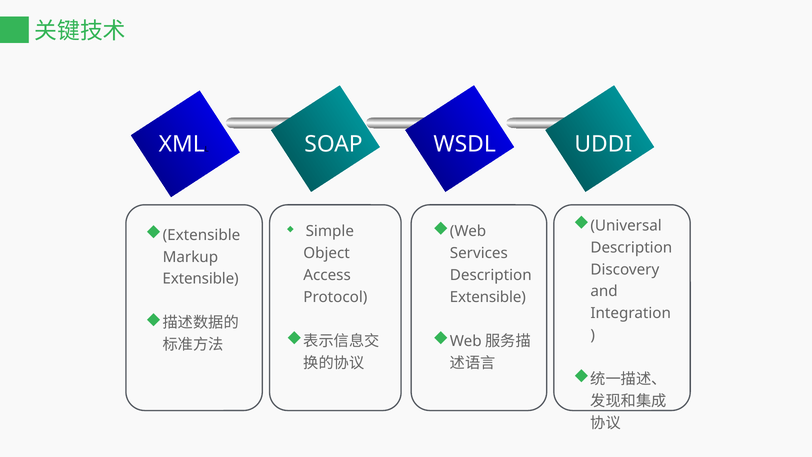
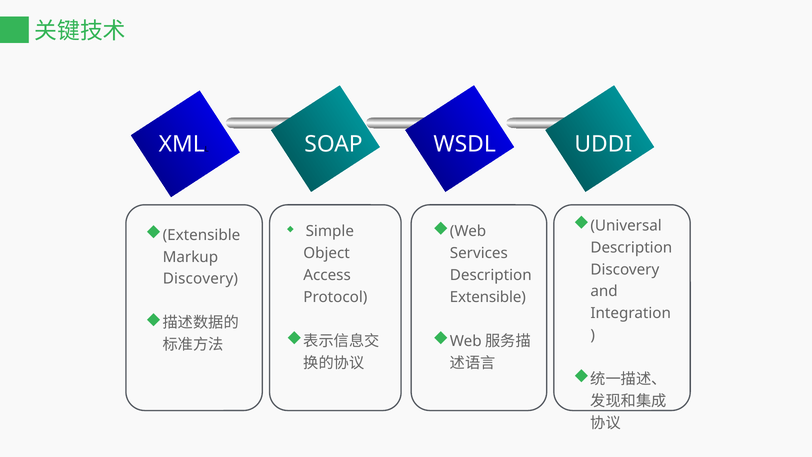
Extensible: Extensible -> Discovery (200, 279)
